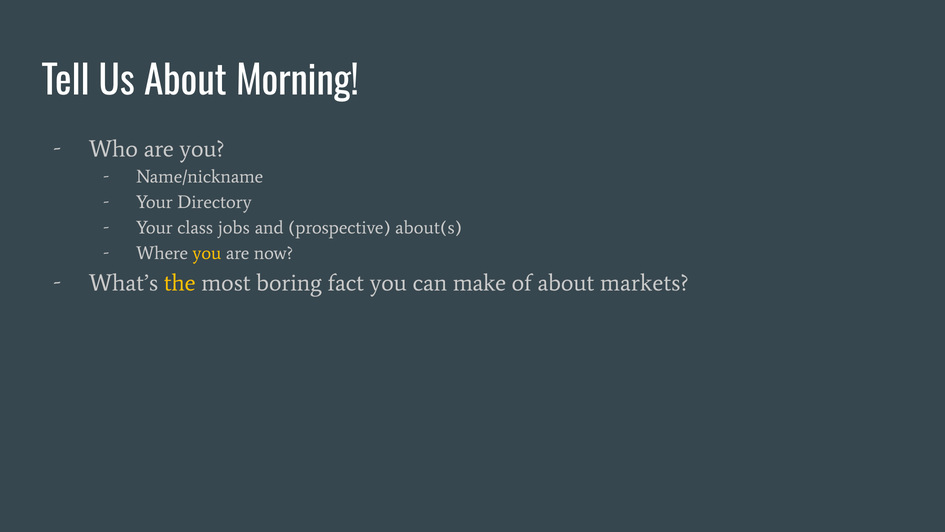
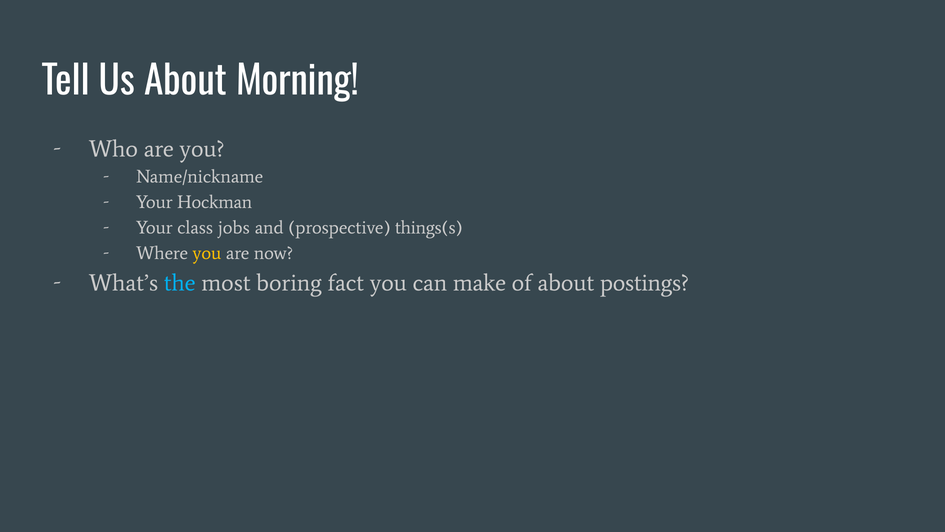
Directory: Directory -> Hockman (215, 202)
about(s: about(s -> things(s (429, 227)
the colour: yellow -> light blue (180, 283)
markets: markets -> postings (645, 283)
